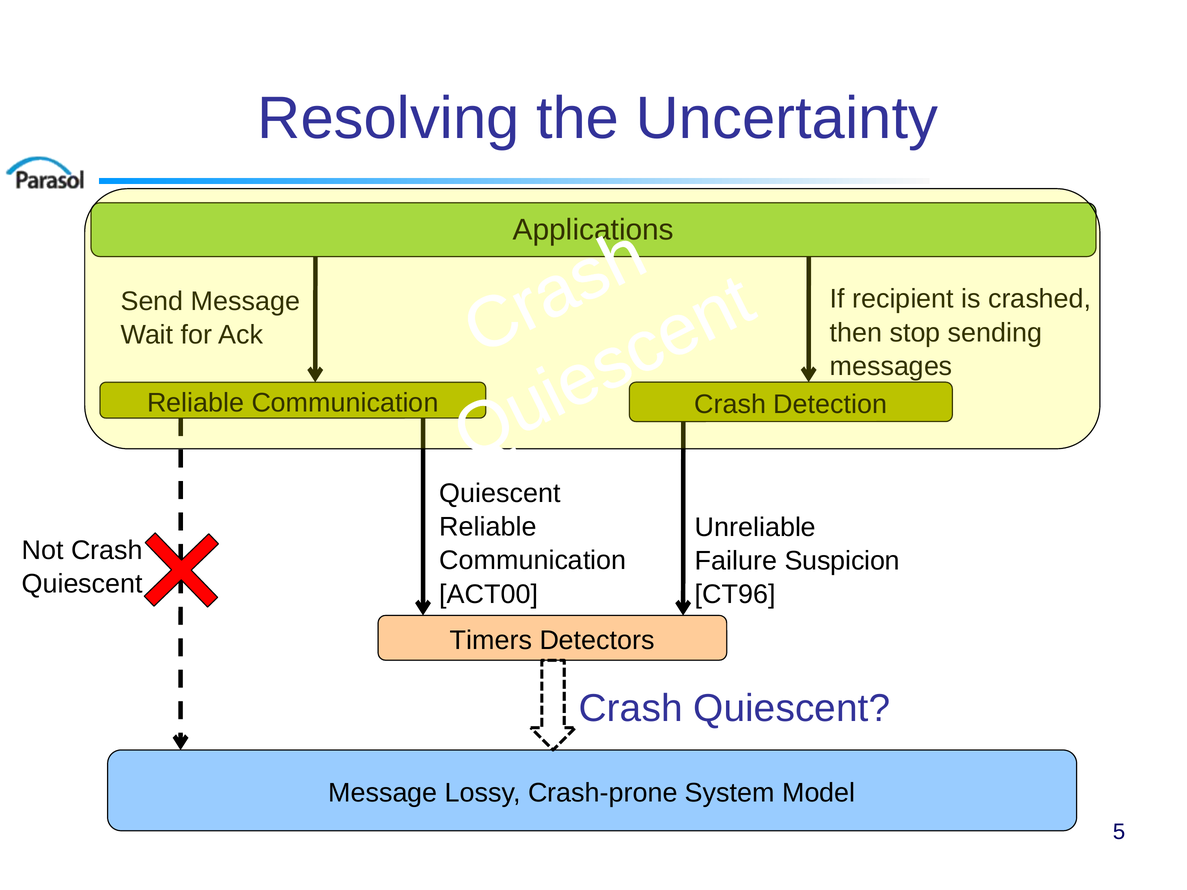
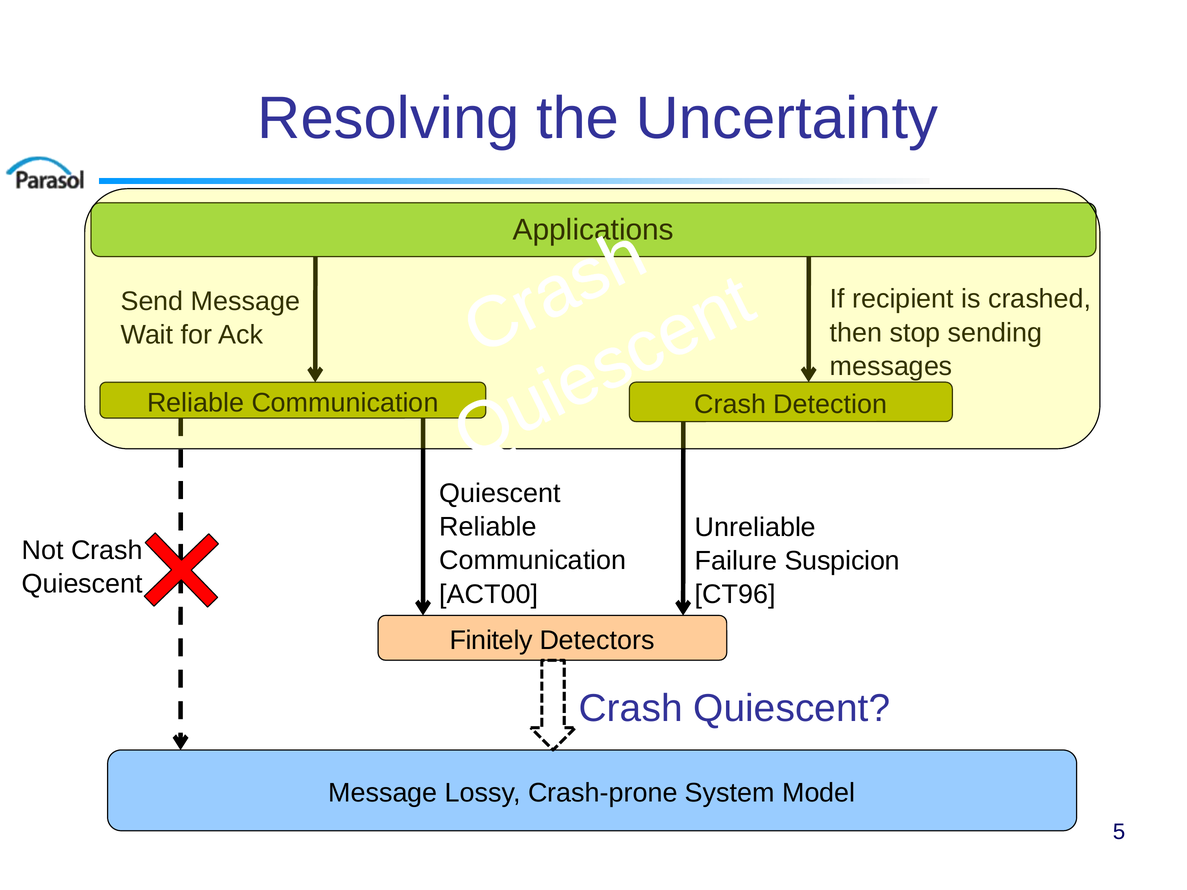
Timers: Timers -> Finitely (491, 640)
